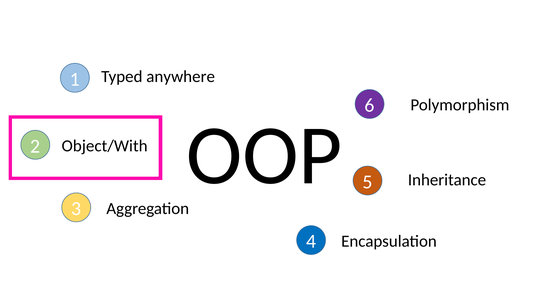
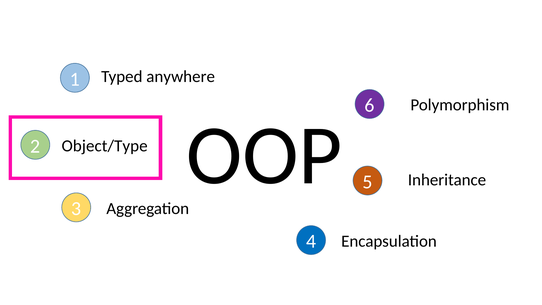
Object/With: Object/With -> Object/Type (105, 146)
